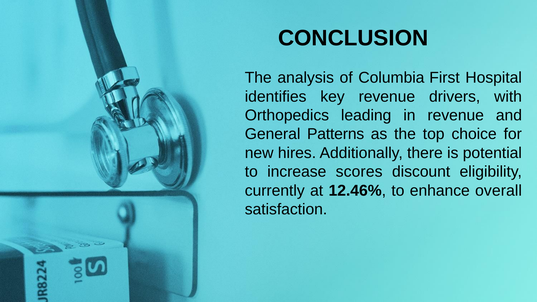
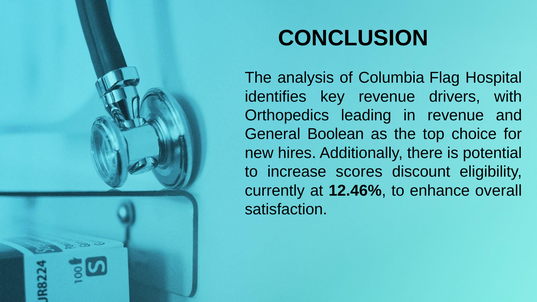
First: First -> Flag (445, 78)
Patterns: Patterns -> Boolean (336, 134)
